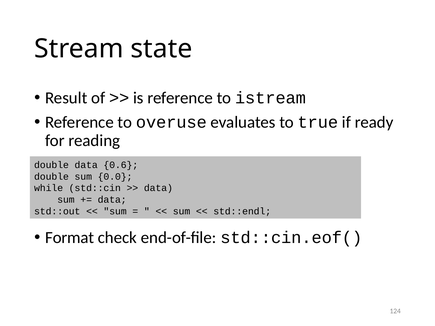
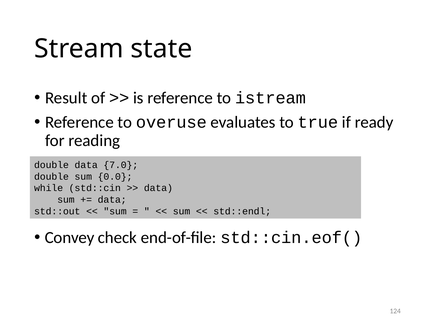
0.6: 0.6 -> 7.0 (121, 165)
Format: Format -> Convey (70, 238)
